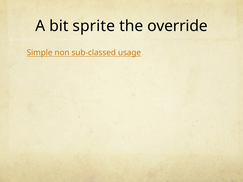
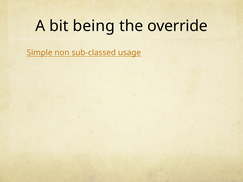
sprite: sprite -> being (94, 26)
